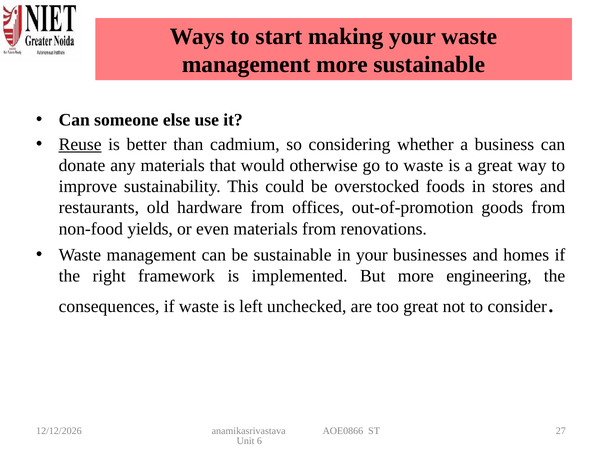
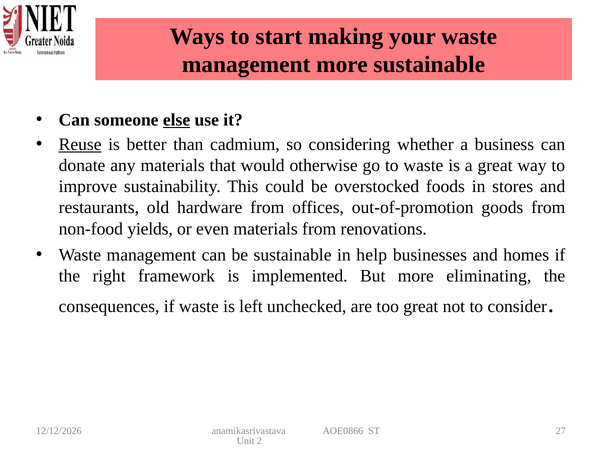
else underline: none -> present (177, 120)
in your: your -> help (372, 255)
engineering: engineering -> eliminating (489, 276)
6: 6 -> 2 (259, 441)
